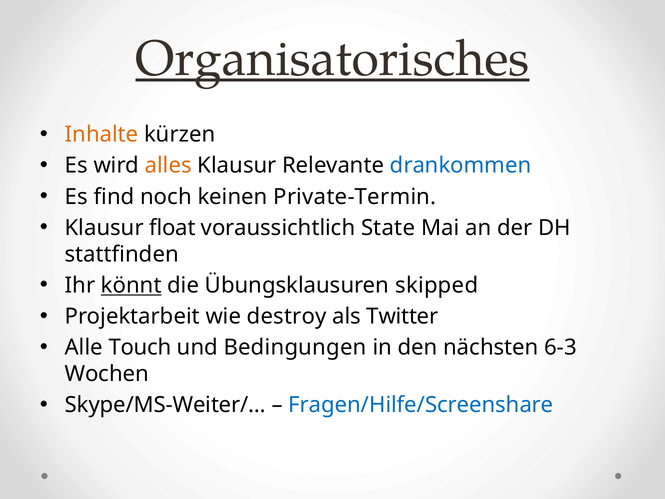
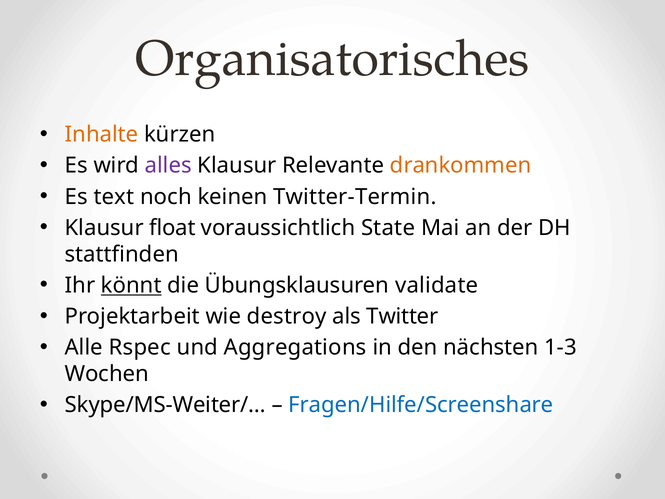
Organisatorisches underline: present -> none (333, 59)
alles colour: orange -> purple (168, 166)
drankommen colour: blue -> orange (461, 166)
find: find -> text (114, 197)
Private-Termin: Private-Termin -> Twitter-Termin (355, 197)
skipped: skipped -> validate (437, 285)
Touch: Touch -> Rspec (140, 347)
Bedingungen: Bedingungen -> Aggregations (295, 347)
6-3: 6-3 -> 1-3 (561, 347)
